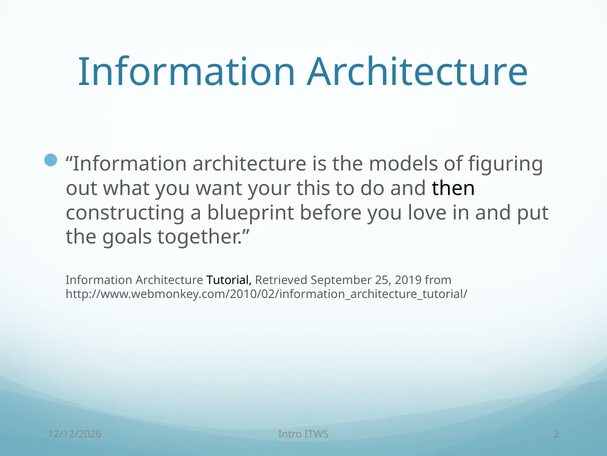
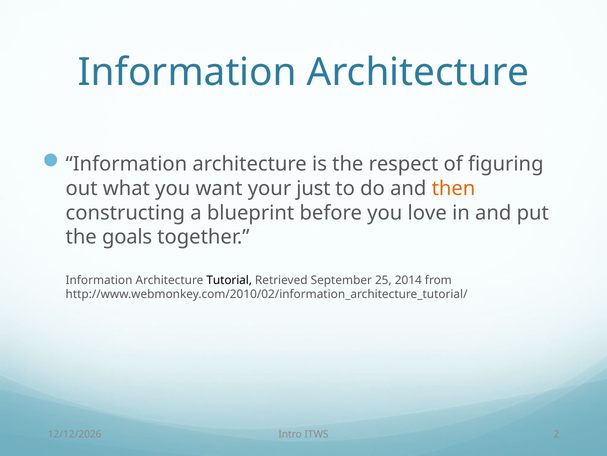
models: models -> respect (404, 164)
this: this -> just (313, 188)
then colour: black -> orange (454, 188)
2019: 2019 -> 2014 (408, 280)
